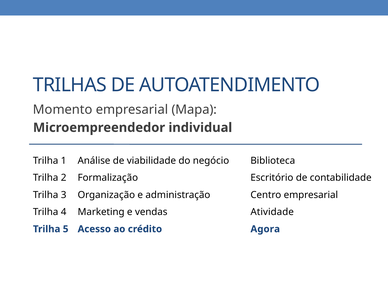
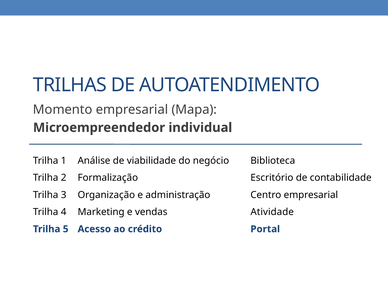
Agora: Agora -> Portal (265, 229)
